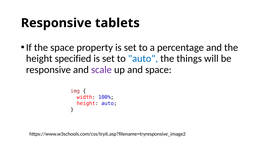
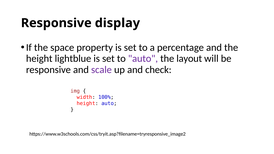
tablets: tablets -> display (117, 23)
specified: specified -> lightblue (73, 59)
auto colour: blue -> purple (143, 59)
things: things -> layout (189, 59)
and space: space -> check (158, 70)
